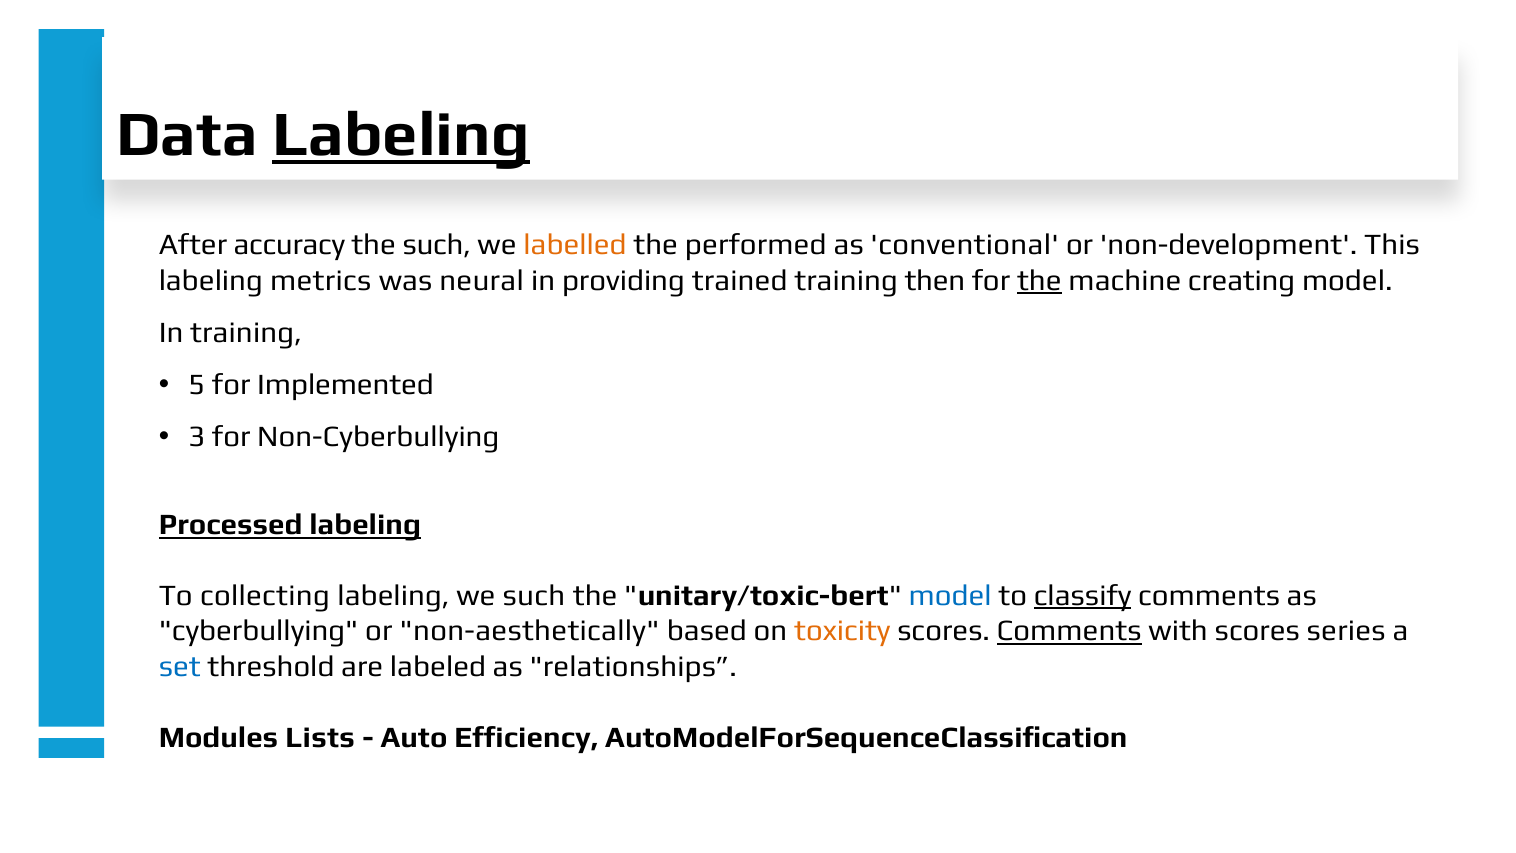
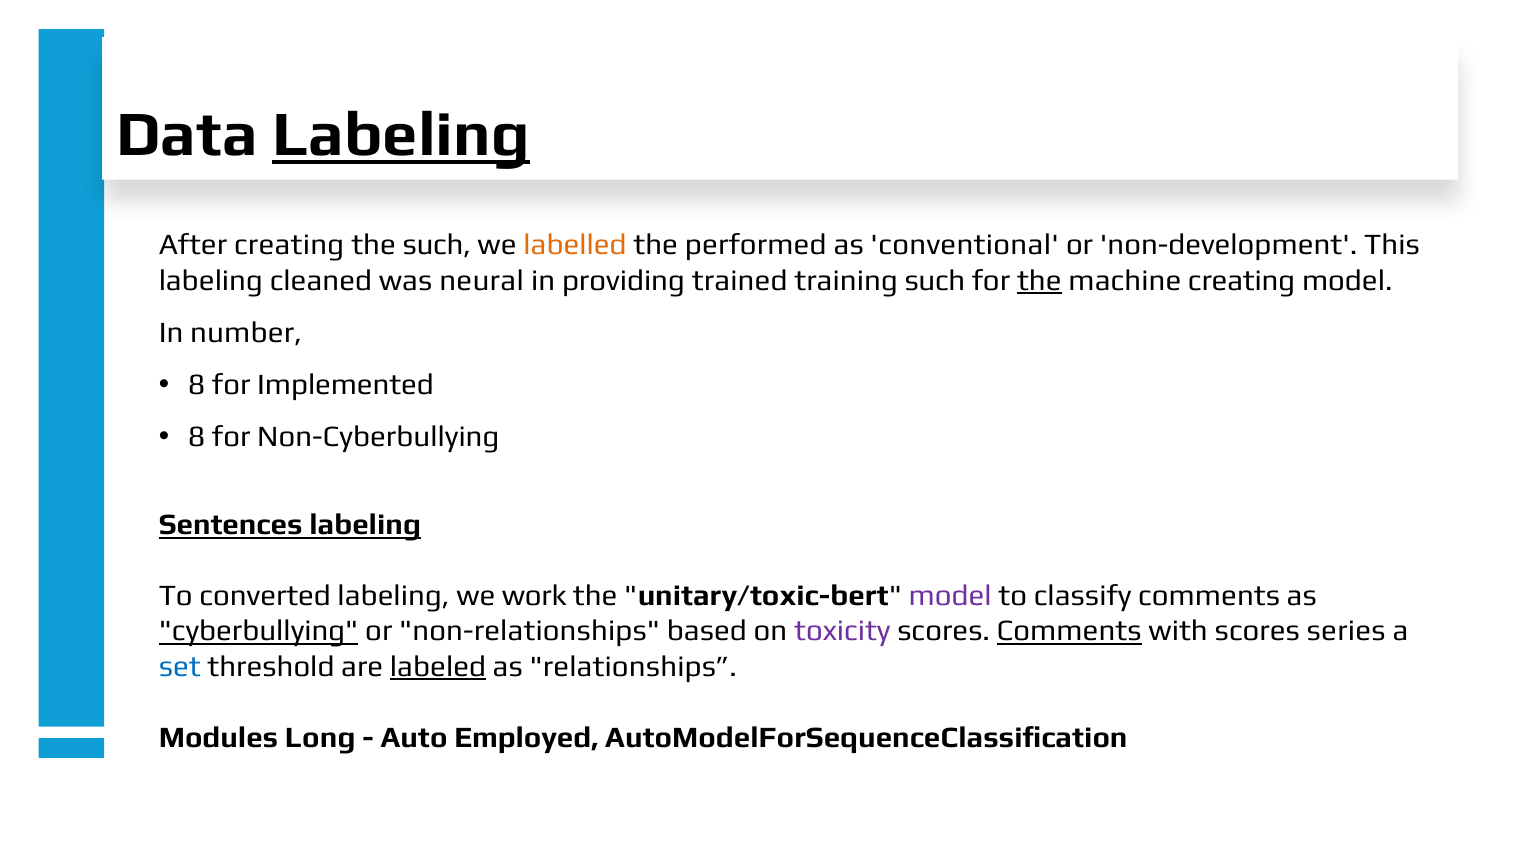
After accuracy: accuracy -> creating (289, 245)
metrics: metrics -> cleaned (321, 280)
training then: then -> such (935, 280)
In training: training -> number (246, 333)
5: 5 -> 8 (197, 385)
3: 3 -> 8 (197, 437)
Processed: Processed -> Sentences (231, 525)
collecting: collecting -> converted (265, 596)
we such: such -> work (534, 596)
model colour: blue -> purple (950, 596)
classify underline: present -> none (1083, 596)
cyberbullying underline: none -> present (259, 631)
non-aesthetically: non-aesthetically -> non-relationships (530, 631)
toxicity colour: orange -> purple (842, 631)
labeled underline: none -> present (438, 666)
Lists: Lists -> Long (320, 737)
Efficiency: Efficiency -> Employed (526, 737)
